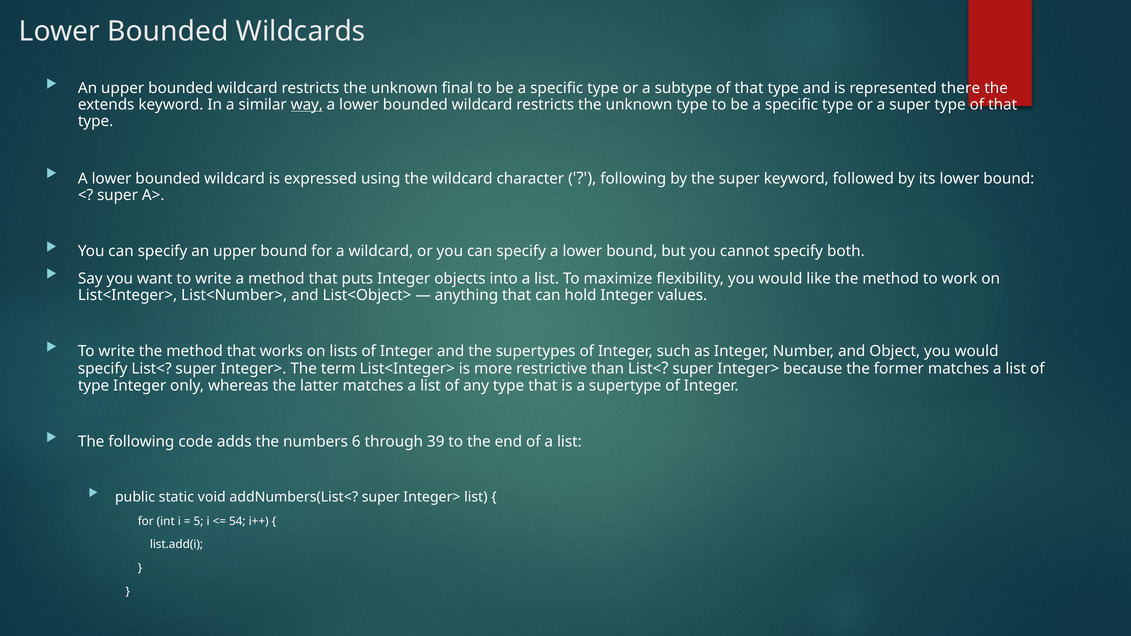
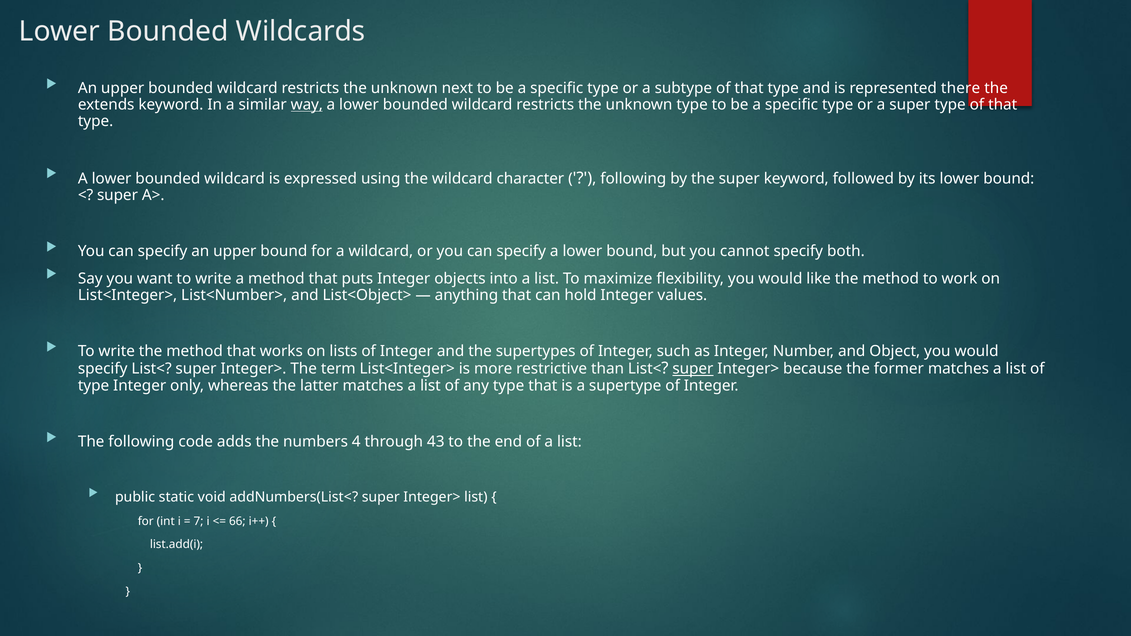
final: final -> next (457, 88)
super underline: none -> present (693, 369)
6: 6 -> 4 (356, 442)
39: 39 -> 43 (436, 442)
5: 5 -> 7 (199, 521)
54: 54 -> 66 (237, 521)
